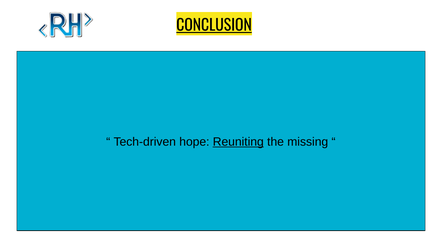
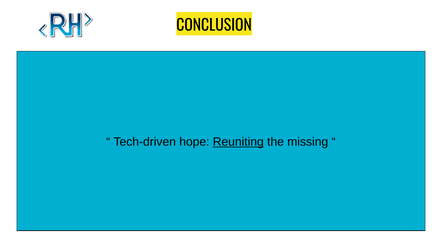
CONCLUSION underline: present -> none (214, 26)
